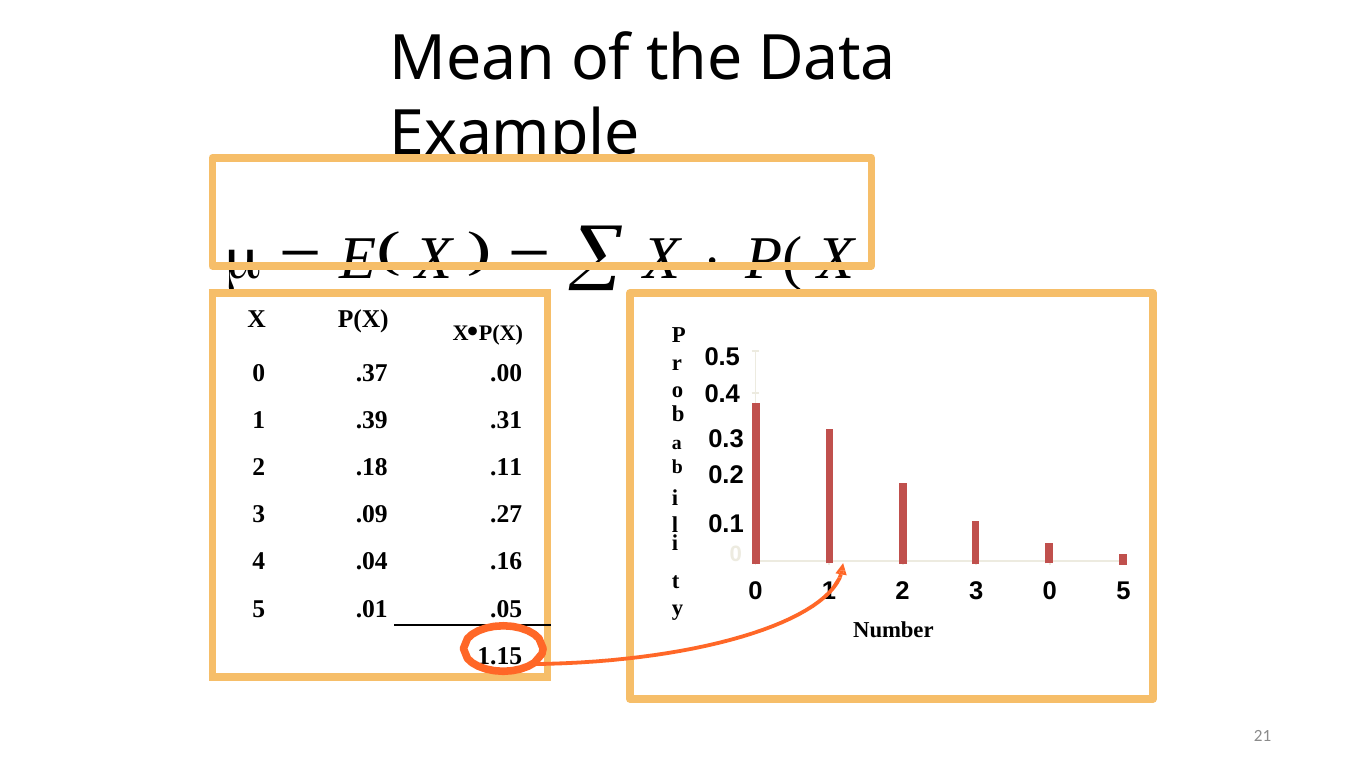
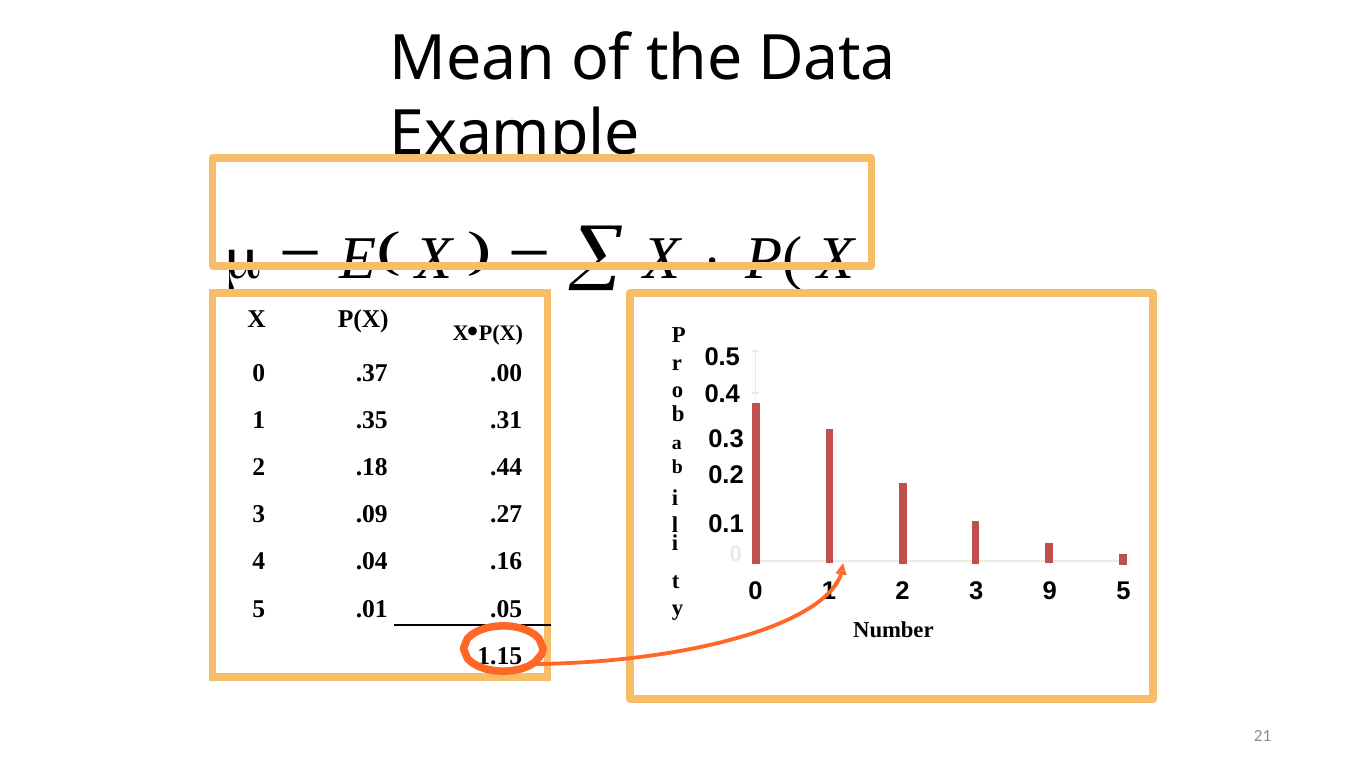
.39: .39 -> .35 (372, 420)
.11: .11 -> .44 (506, 467)
3 0: 0 -> 9 (1050, 591)
